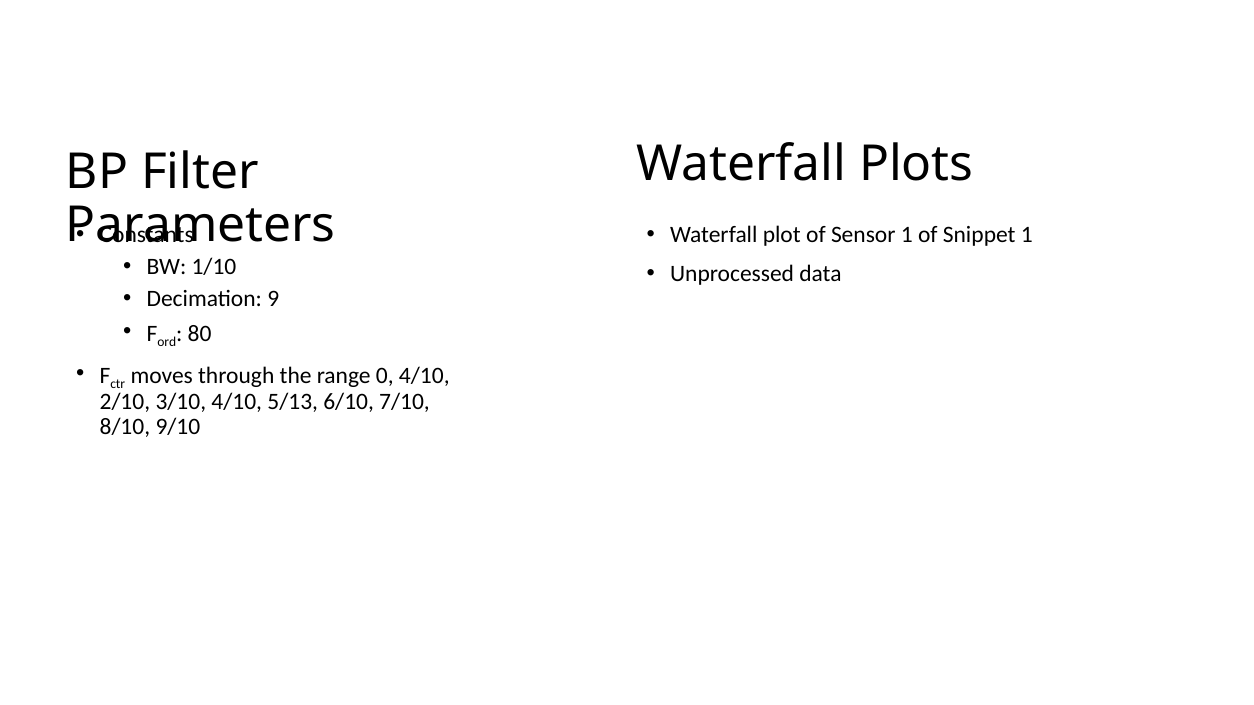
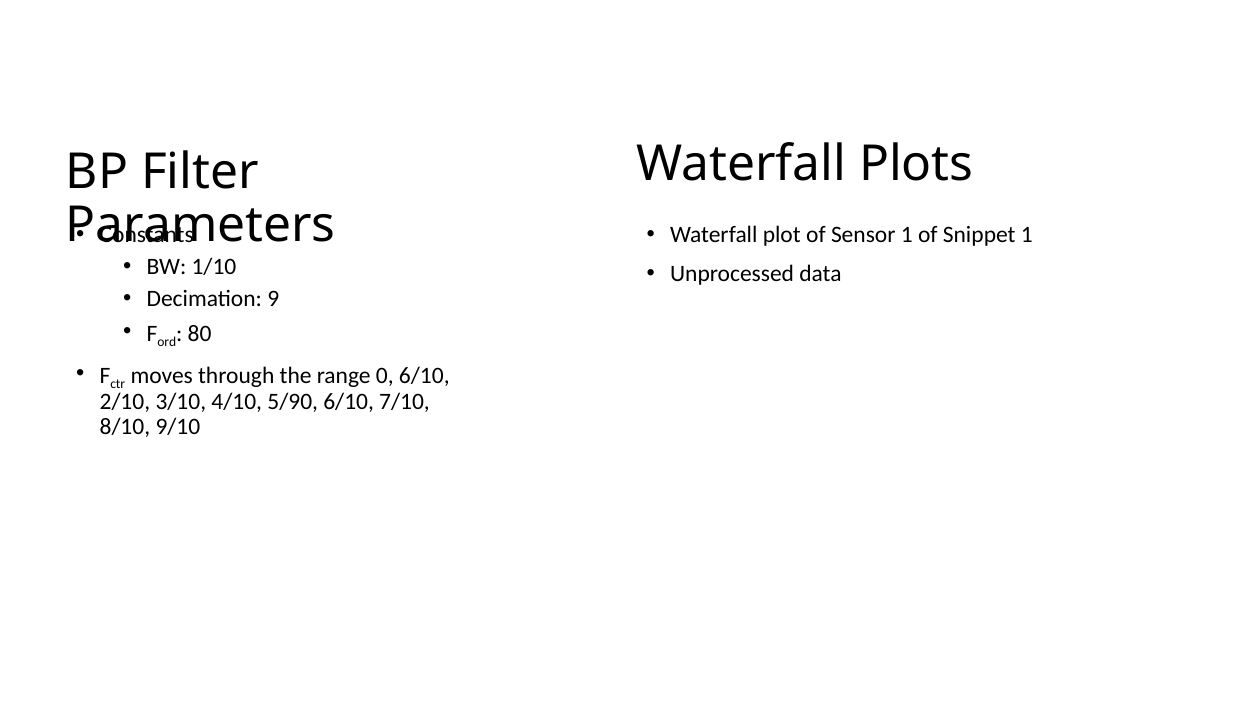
0 4/10: 4/10 -> 6/10 (424, 375)
5/13: 5/13 -> 5/90 (293, 402)
